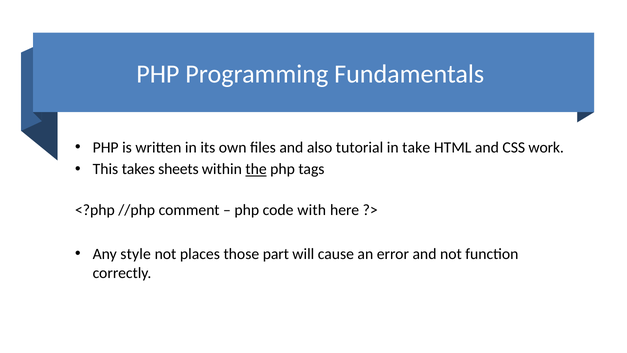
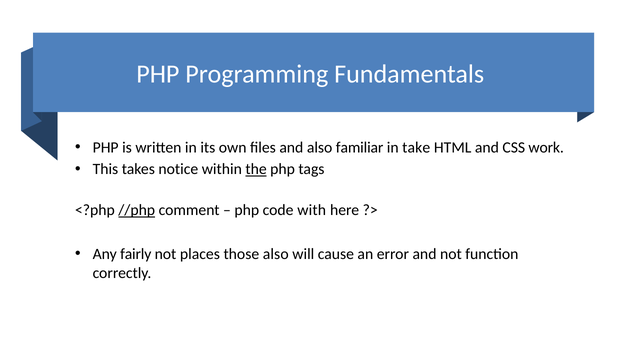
tutorial: tutorial -> familiar (360, 147)
sheets: sheets -> notice (178, 169)
//php underline: none -> present (137, 210)
style: style -> fairly (136, 254)
those part: part -> also (276, 254)
